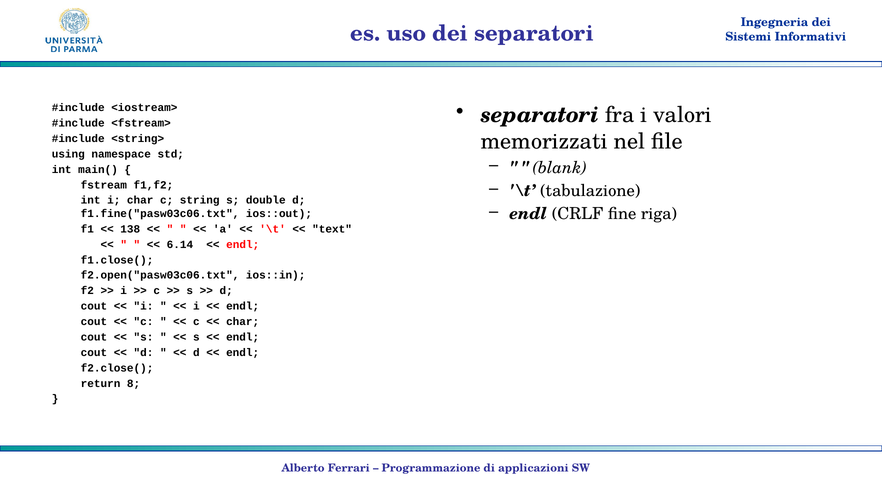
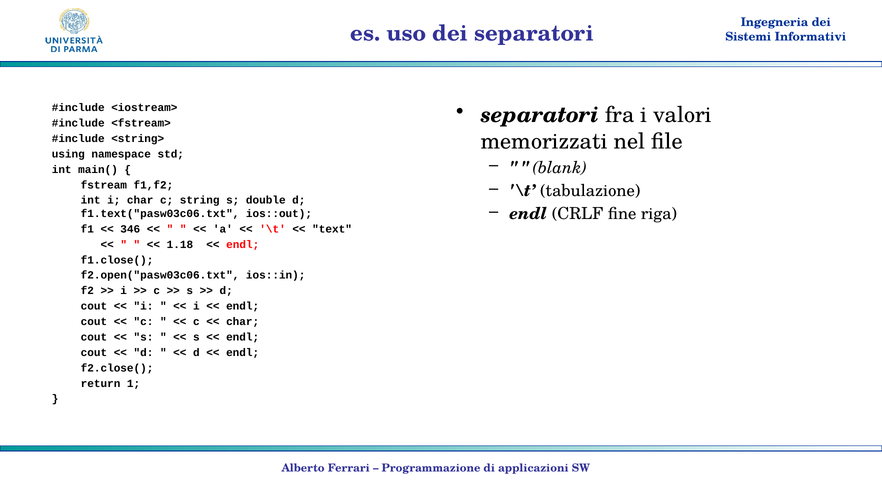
f1.fine("pasw03c06.txt: f1.fine("pasw03c06.txt -> f1.text("pasw03c06.txt (160, 214)
138: 138 -> 346 (130, 229)
6.14: 6.14 -> 1.18 (180, 245)
8: 8 -> 1 (134, 383)
